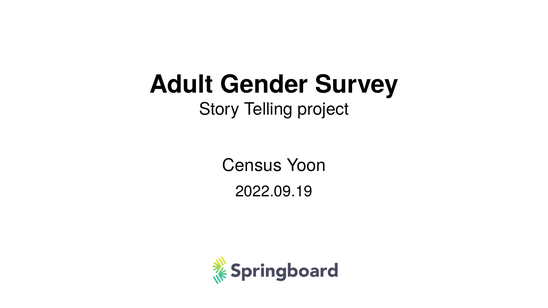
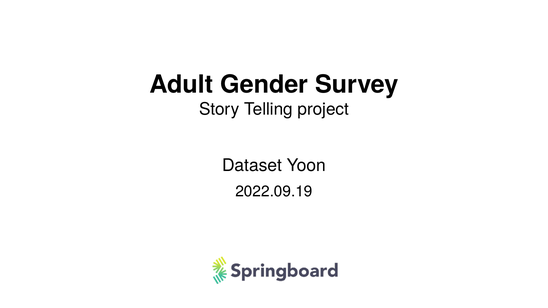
Census: Census -> Dataset (252, 166)
